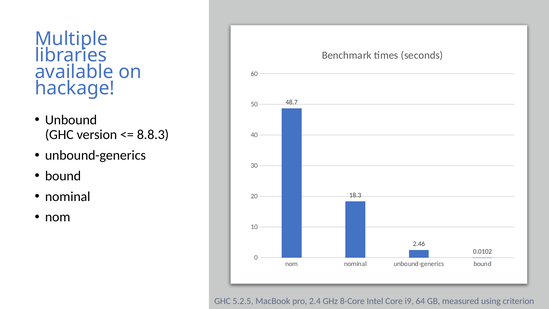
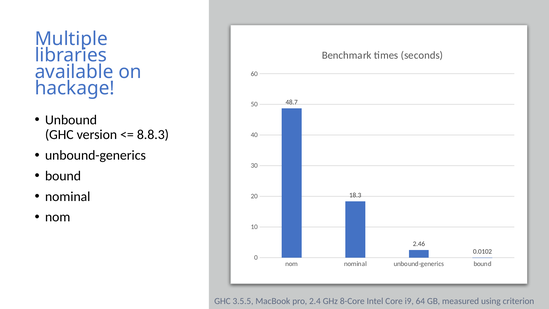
5.2.5: 5.2.5 -> 3.5.5 (243, 301)
